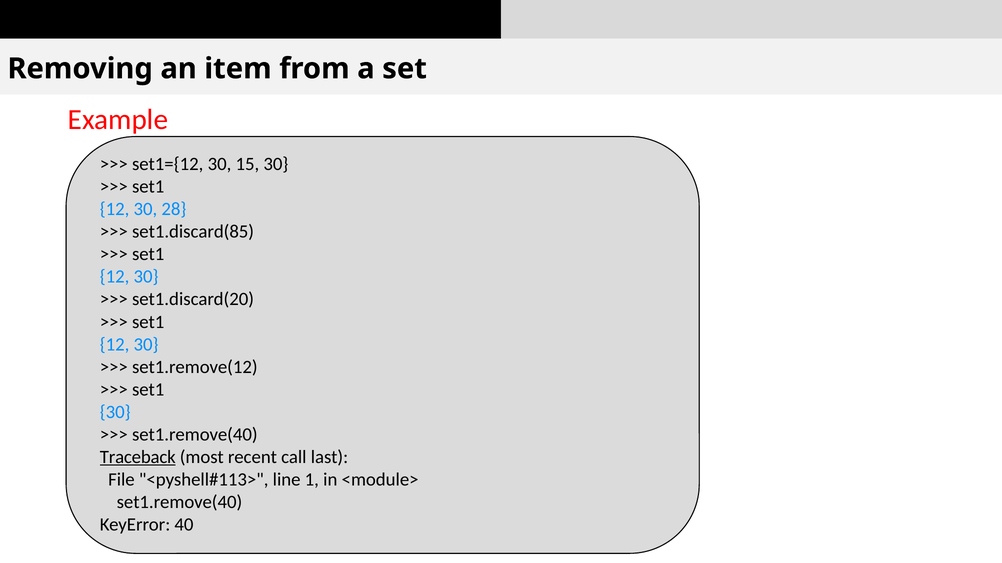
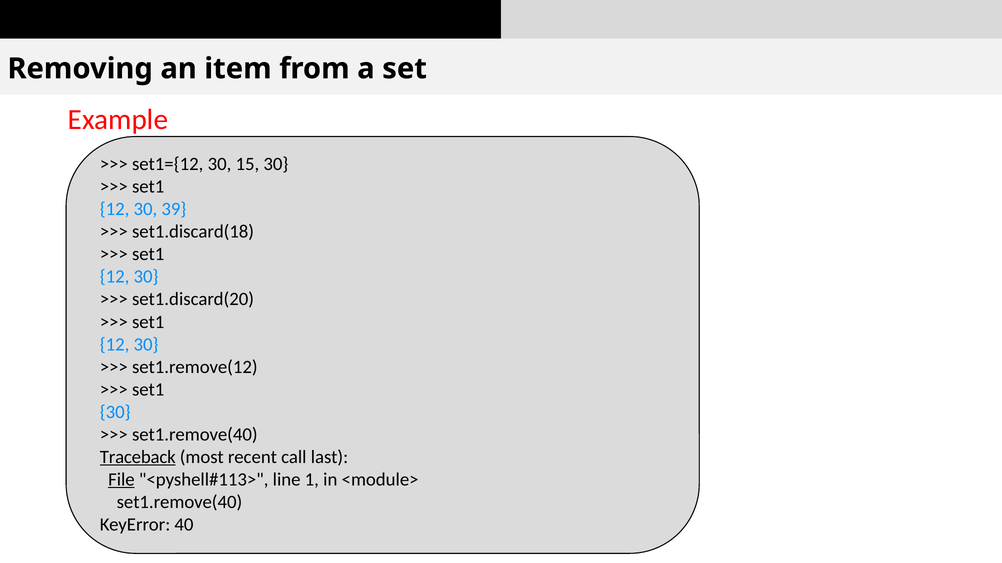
28: 28 -> 39 (174, 209)
set1.discard(85: set1.discard(85 -> set1.discard(18 (193, 232)
File underline: none -> present (121, 480)
